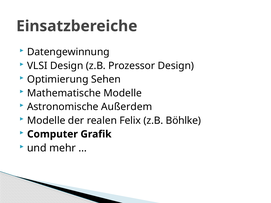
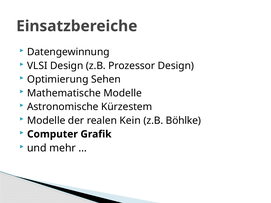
Außerdem: Außerdem -> Kürzestem (127, 107)
Felix: Felix -> Kein (130, 121)
